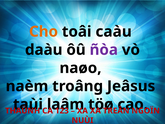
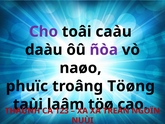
Cho colour: orange -> purple (43, 32)
naèm: naèm -> phuïc (27, 86)
Jeâsus: Jeâsus -> Töøng (131, 86)
